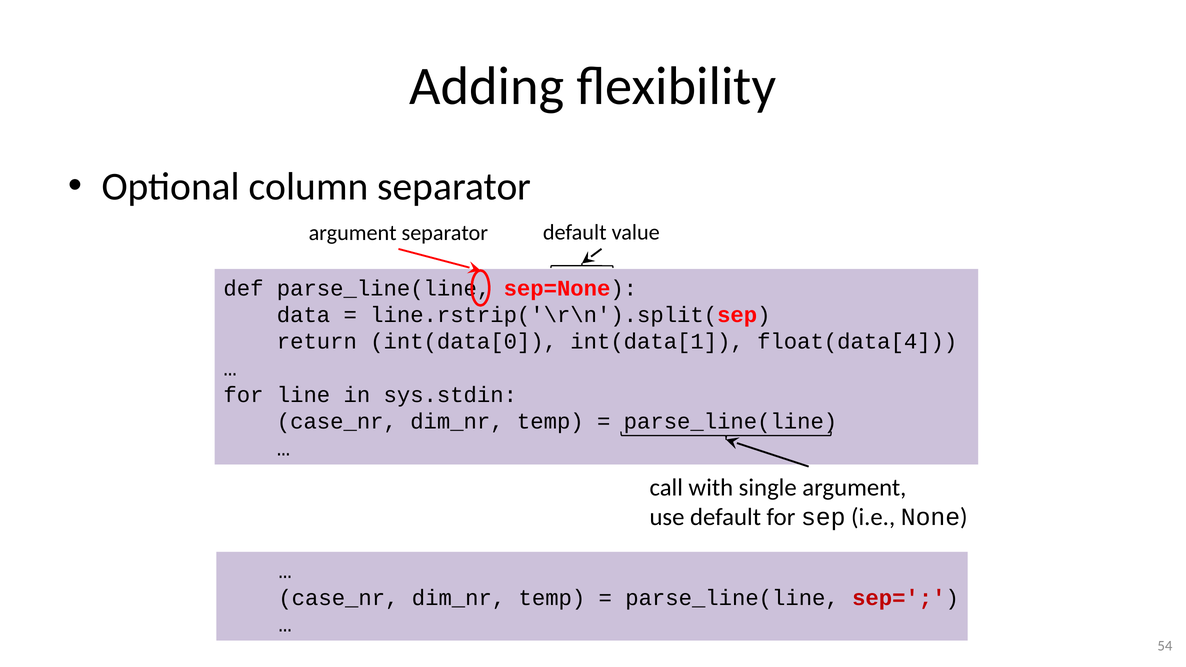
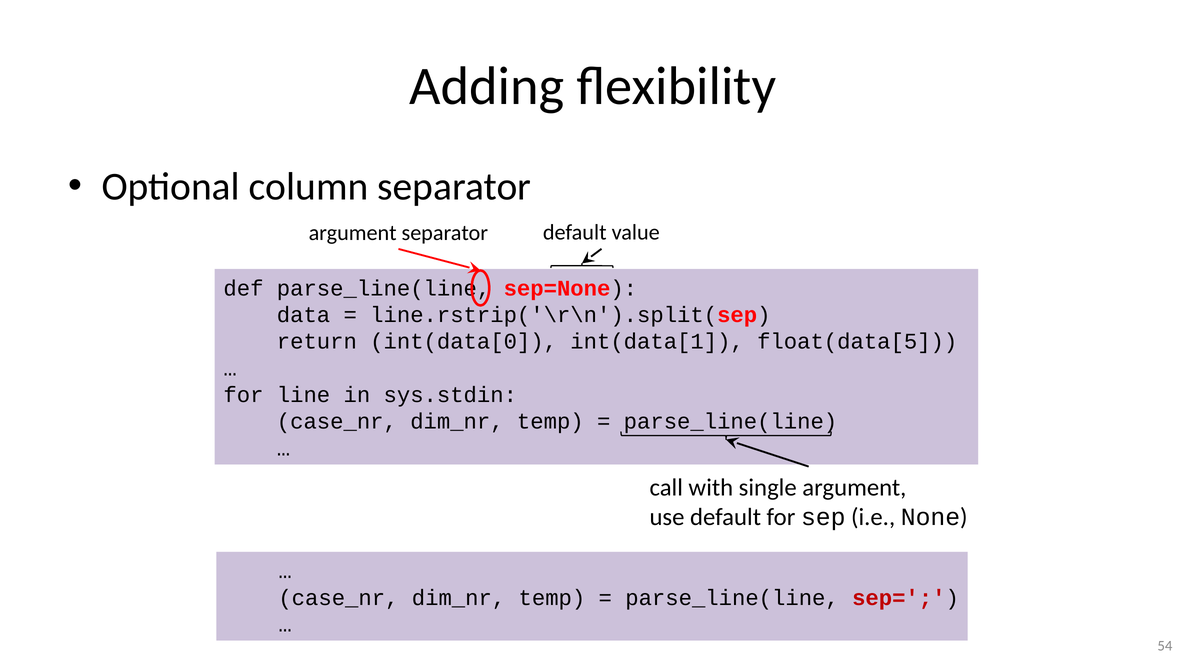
float(data[4: float(data[4 -> float(data[5 (857, 342)
